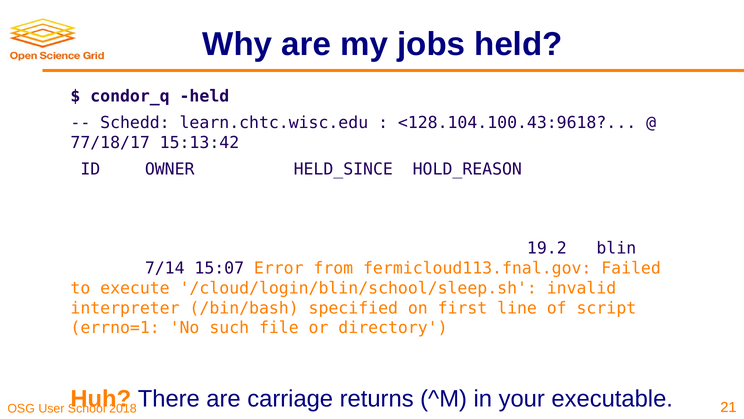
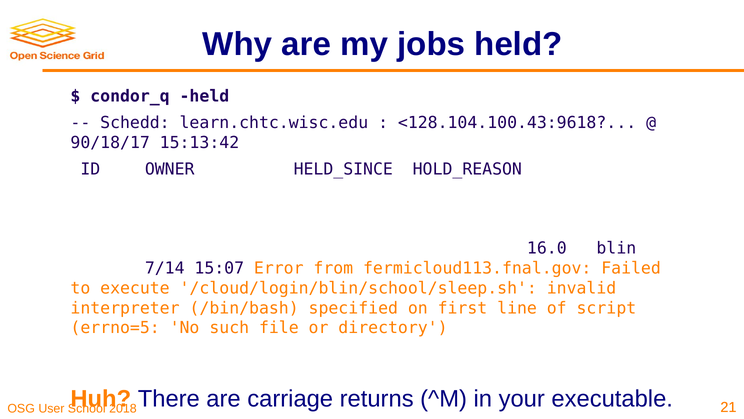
77/18/17: 77/18/17 -> 90/18/17 (110, 142)
19.2: 19.2 -> 16.0 (547, 248)
errno=1: errno=1 -> errno=5 (115, 328)
